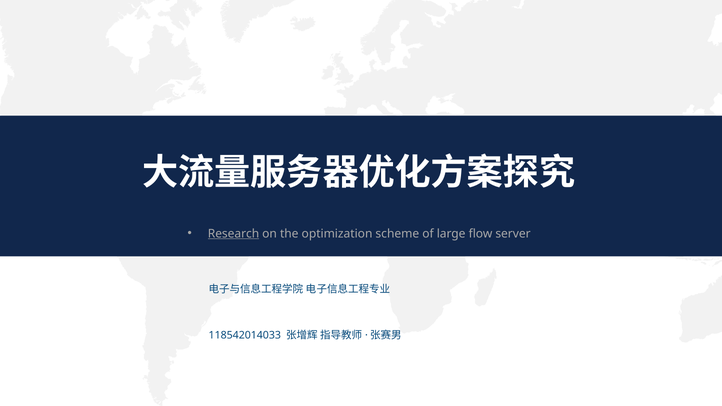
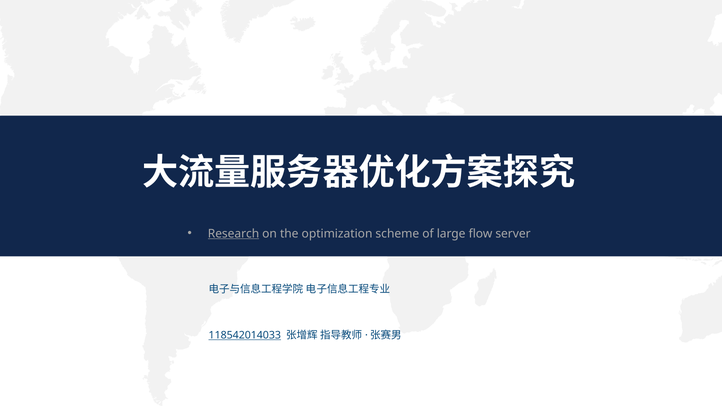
118542014033 underline: none -> present (245, 335)
